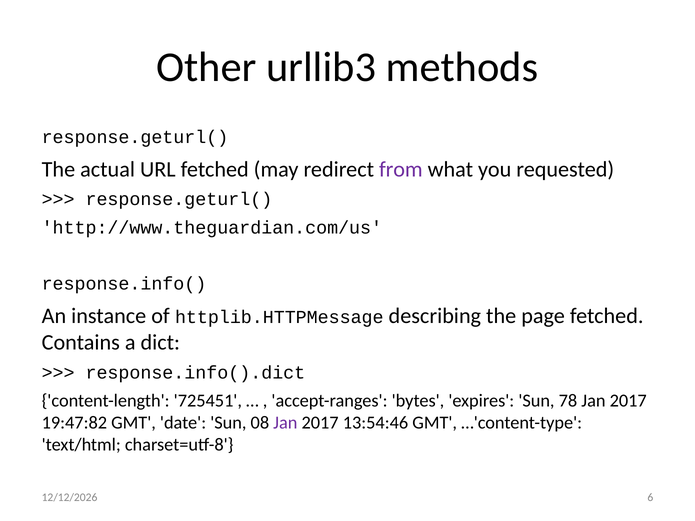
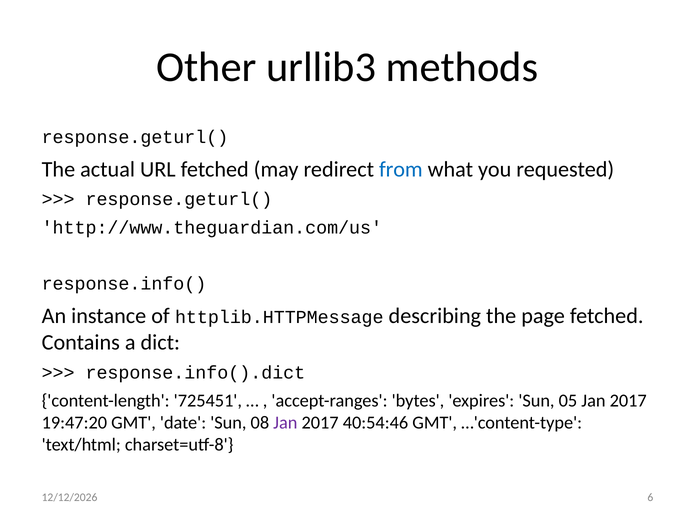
from colour: purple -> blue (401, 169)
78: 78 -> 05 (568, 401)
19:47:82: 19:47:82 -> 19:47:20 (74, 423)
13:54:46: 13:54:46 -> 40:54:46 (375, 423)
